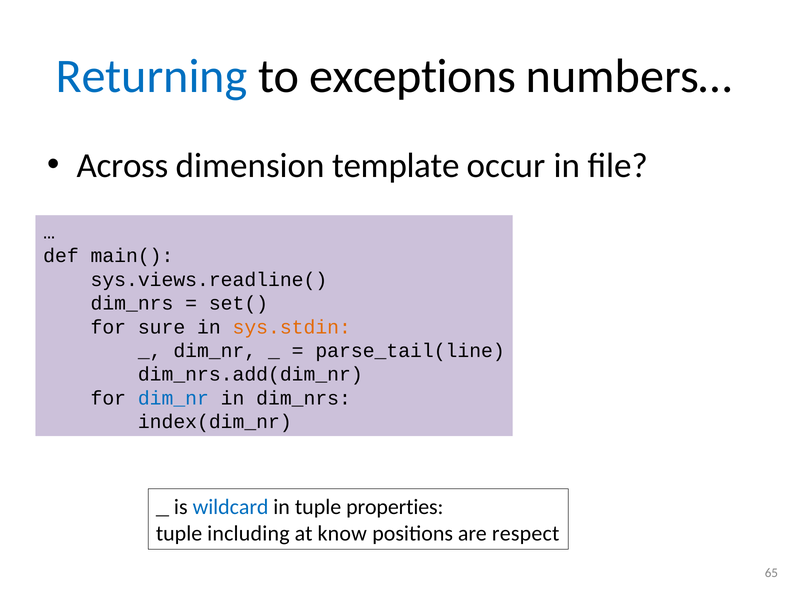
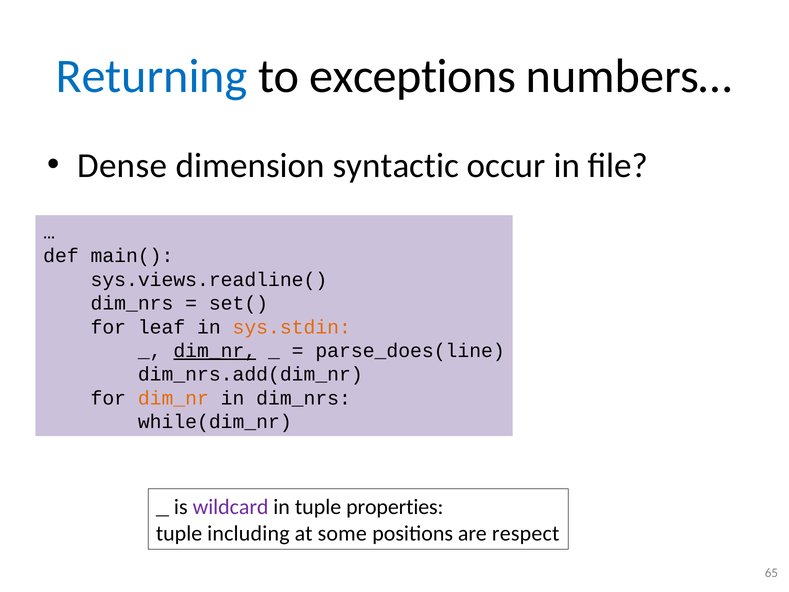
Across: Across -> Dense (122, 166)
template: template -> syntactic (396, 166)
sure: sure -> leaf (162, 327)
dim_nr underline: none -> present (215, 351)
parse_tail(line: parse_tail(line -> parse_does(line (410, 351)
dim_nr colour: blue -> orange (173, 398)
index(dim_nr: index(dim_nr -> while(dim_nr (215, 422)
wildcard colour: blue -> purple (231, 507)
know: know -> some (342, 533)
